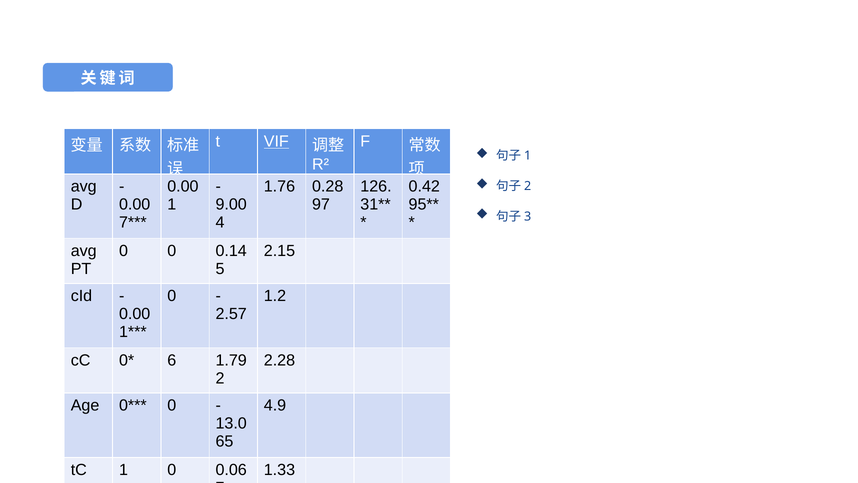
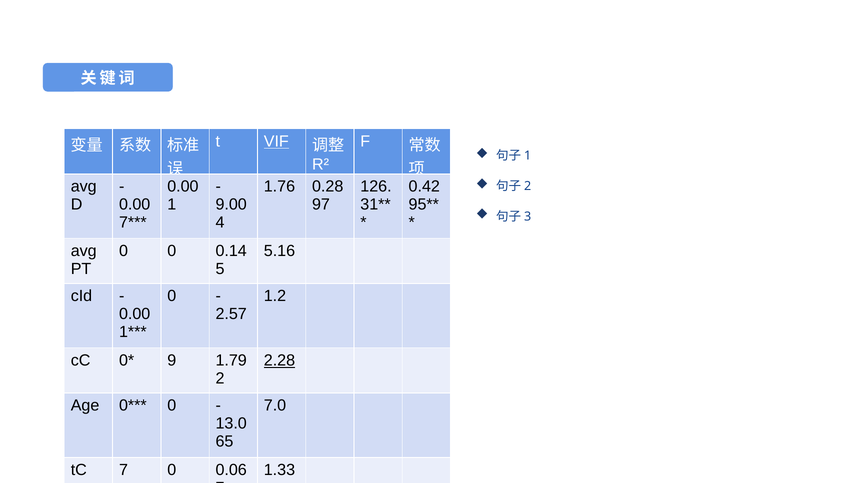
2.15: 2.15 -> 5.16 (279, 251)
6: 6 -> 9 (172, 360)
2.28 underline: none -> present (279, 360)
4.9: 4.9 -> 7.0 (275, 405)
tC 1: 1 -> 7 (124, 470)
